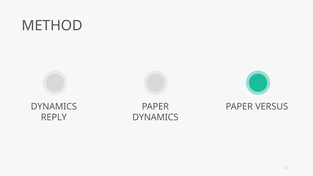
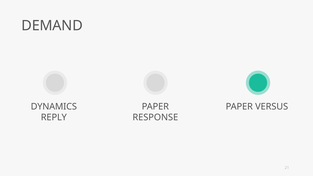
METHOD: METHOD -> DEMAND (52, 26)
DYNAMICS: DYNAMICS -> RESPONSE (155, 118)
